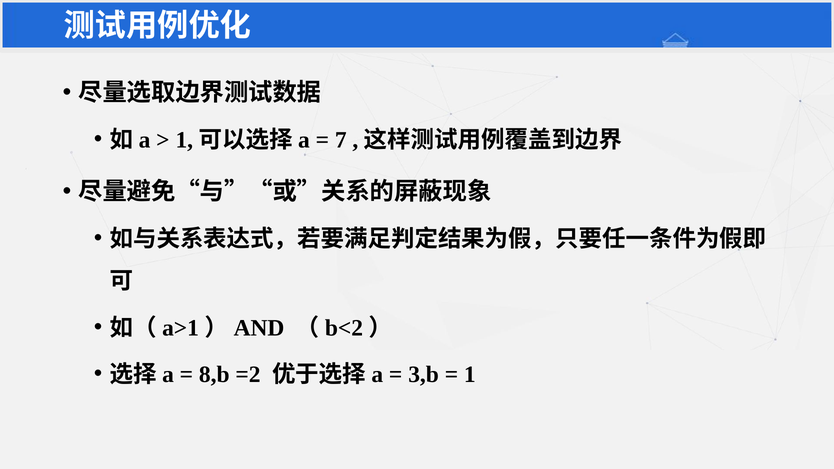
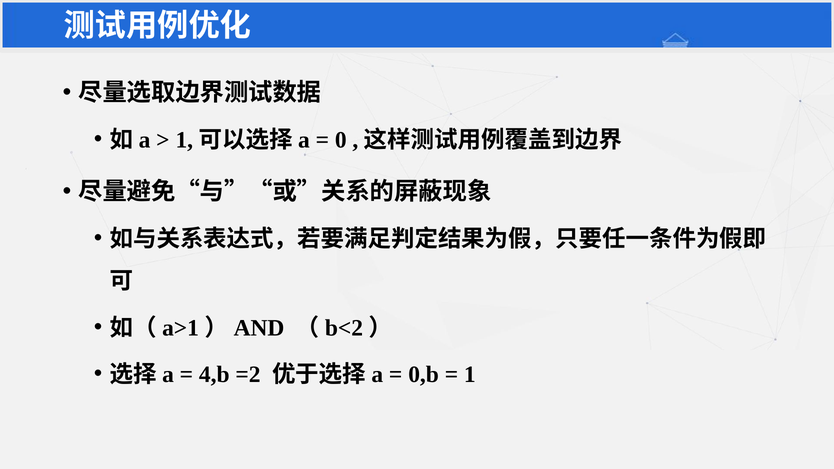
7: 7 -> 0 (341, 140)
8,b: 8,b -> 4,b (214, 374)
3,b: 3,b -> 0,b (424, 374)
